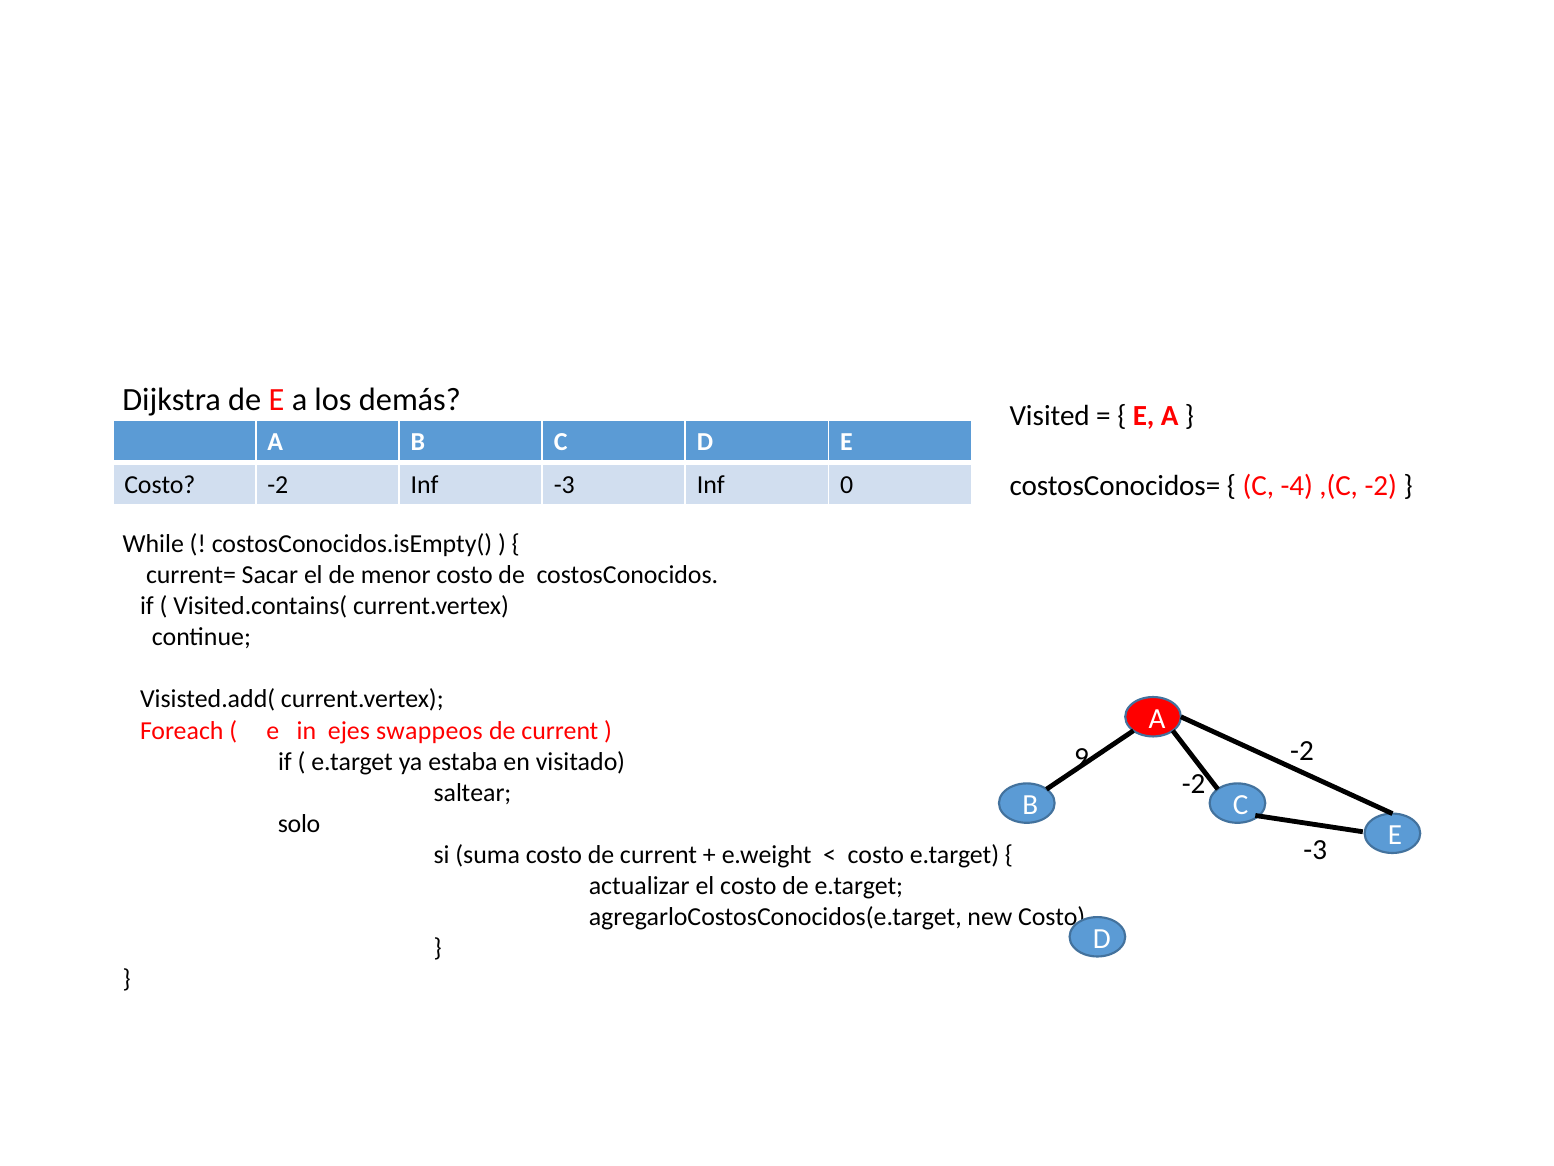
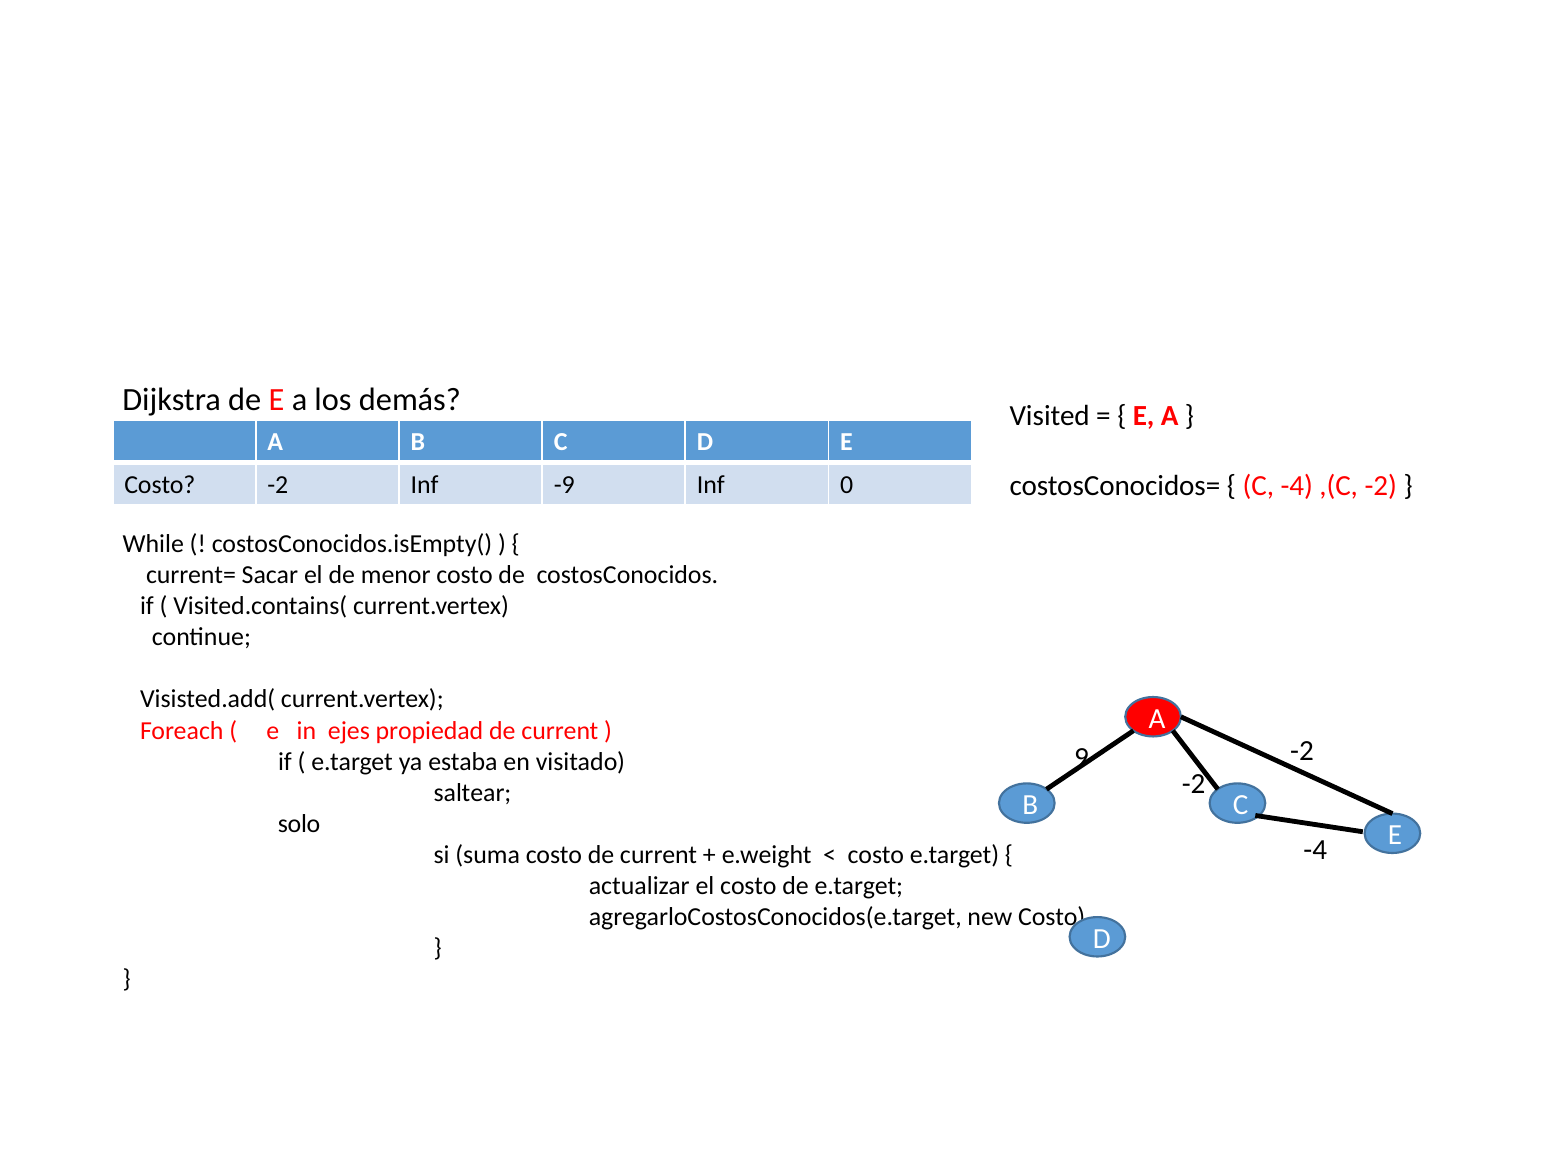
Inf -3: -3 -> -9 (564, 484)
swappeos: swappeos -> propiedad (430, 730)
-3: -3 -> -4 (1315, 850)
